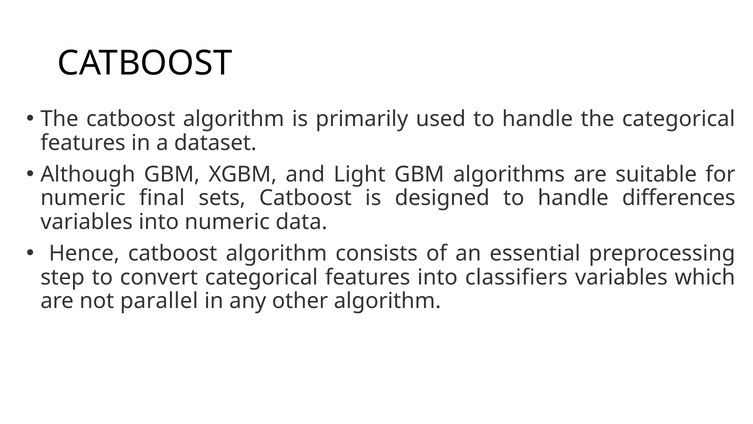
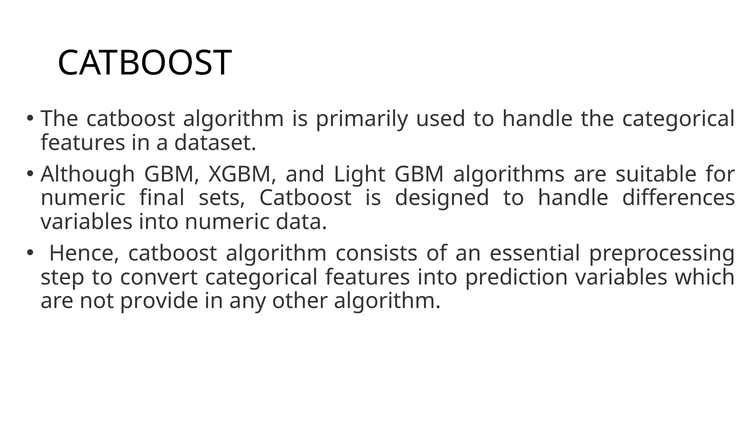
classifiers: classifiers -> prediction (517, 277)
parallel: parallel -> provide (159, 301)
